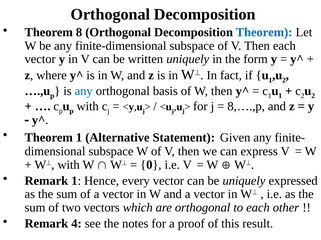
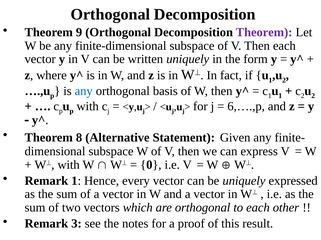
8: 8 -> 9 (79, 32)
Theorem colour: blue -> purple (264, 32)
8,….,p: 8,….,p -> 6,….,p (246, 107)
Theorem 1: 1 -> 8 (79, 138)
4: 4 -> 3 (76, 224)
